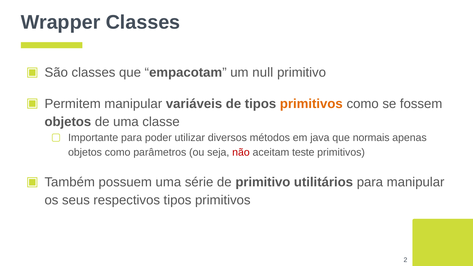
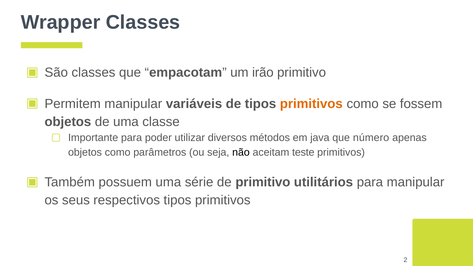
null: null -> irão (263, 72)
normais: normais -> número (371, 138)
não colour: red -> black (241, 152)
